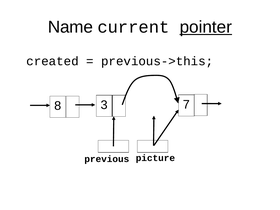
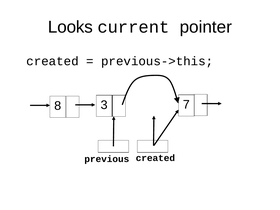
Name: Name -> Looks (70, 27)
pointer underline: present -> none (206, 27)
picture: picture -> created (155, 158)
